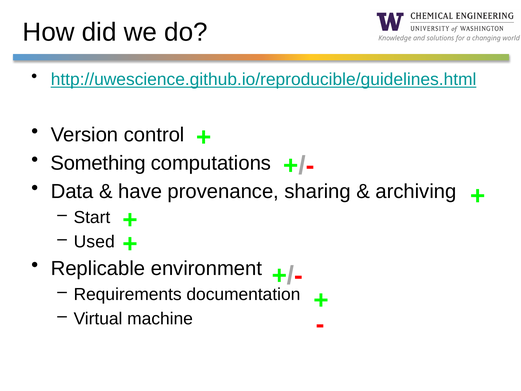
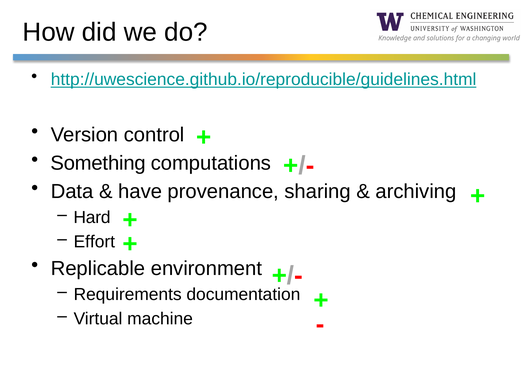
Start: Start -> Hard (92, 217)
Used: Used -> Effort (94, 242)
